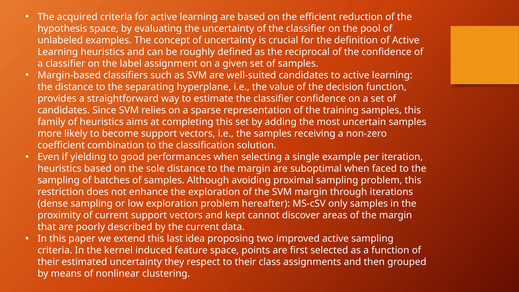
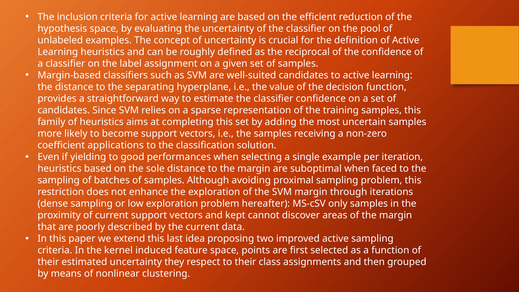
acquired: acquired -> inclusion (77, 17)
combination: combination -> applications (116, 145)
